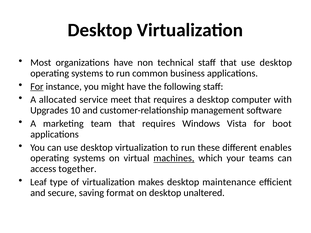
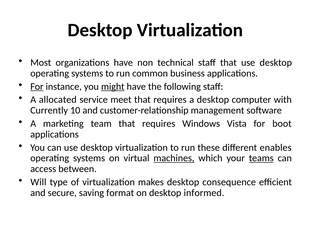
might underline: none -> present (113, 87)
Upgrades: Upgrades -> Currently (49, 111)
teams underline: none -> present (261, 158)
together: together -> between (78, 169)
Leaf: Leaf -> Will (38, 182)
maintenance: maintenance -> consequence (229, 182)
unaltered: unaltered -> informed (204, 193)
